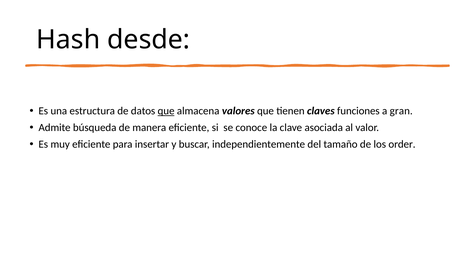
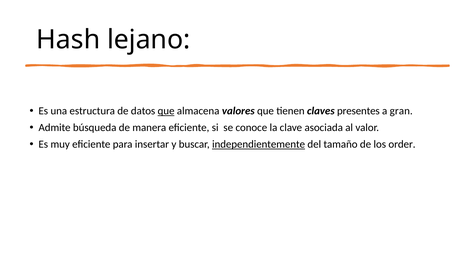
desde: desde -> lejano (149, 40)
funciones: funciones -> presentes (358, 111)
independientemente underline: none -> present (259, 144)
